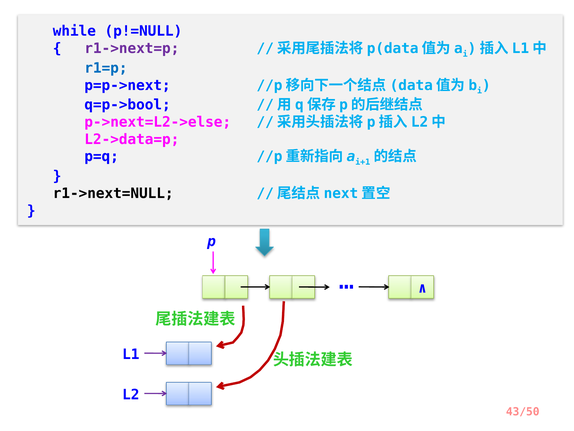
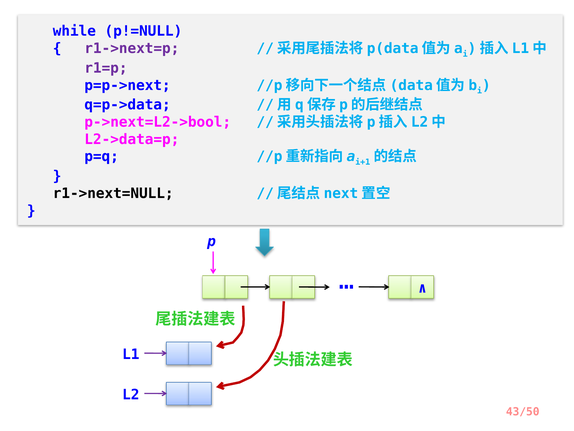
r1=p colour: blue -> purple (106, 68)
q=p->bool: q=p->bool -> q=p->data (128, 105)
p->next=L2->else: p->next=L2->else -> p->next=L2->bool (158, 122)
